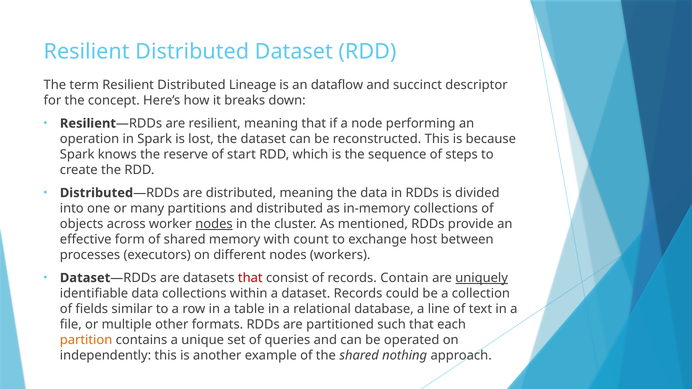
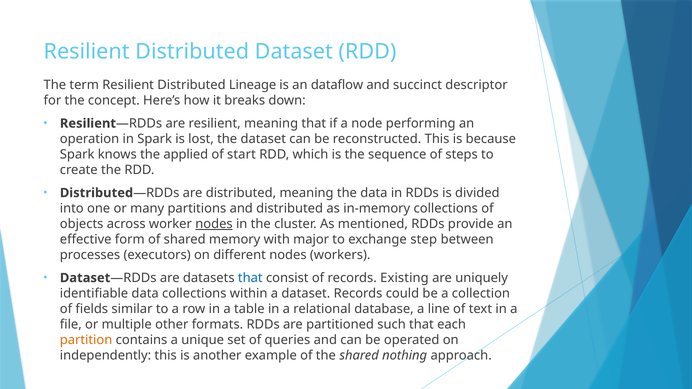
reserve: reserve -> applied (186, 155)
count: count -> major (311, 240)
host: host -> step (424, 240)
that colour: red -> blue (250, 278)
Contain: Contain -> Existing (404, 278)
uniquely underline: present -> none (482, 278)
